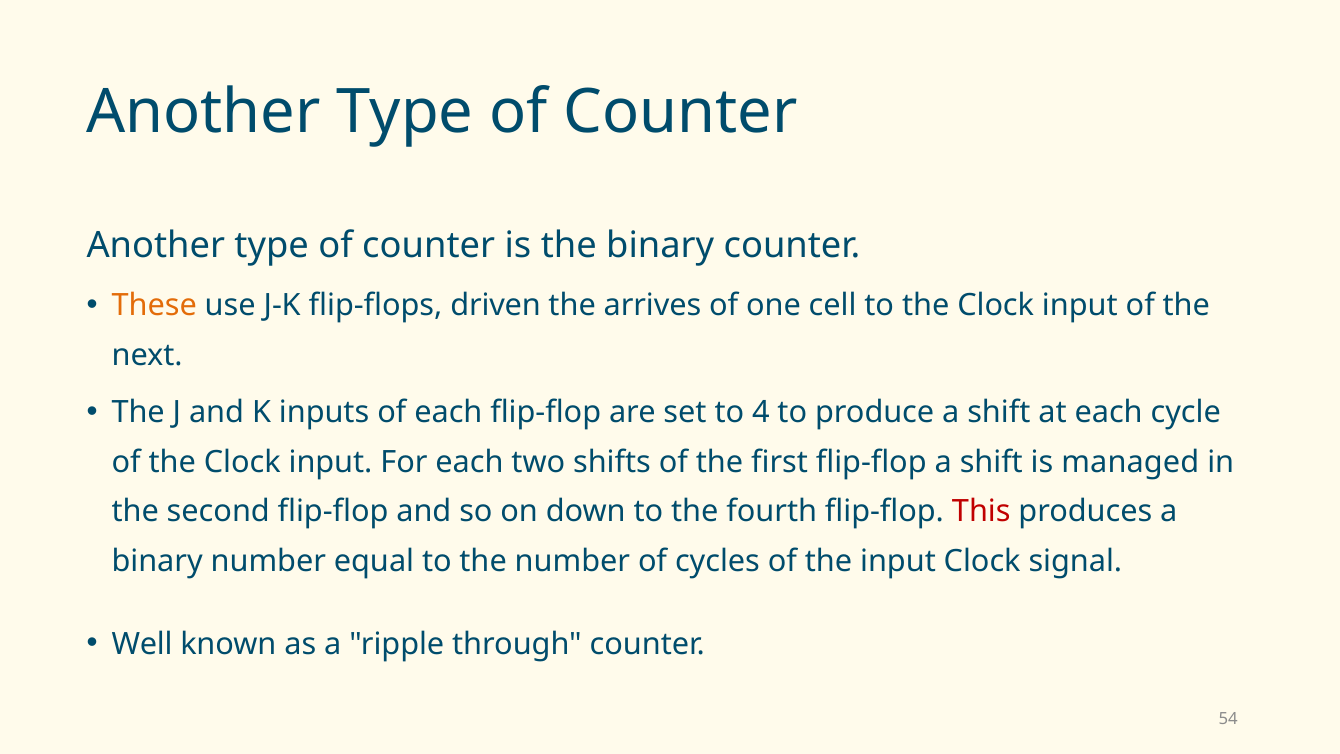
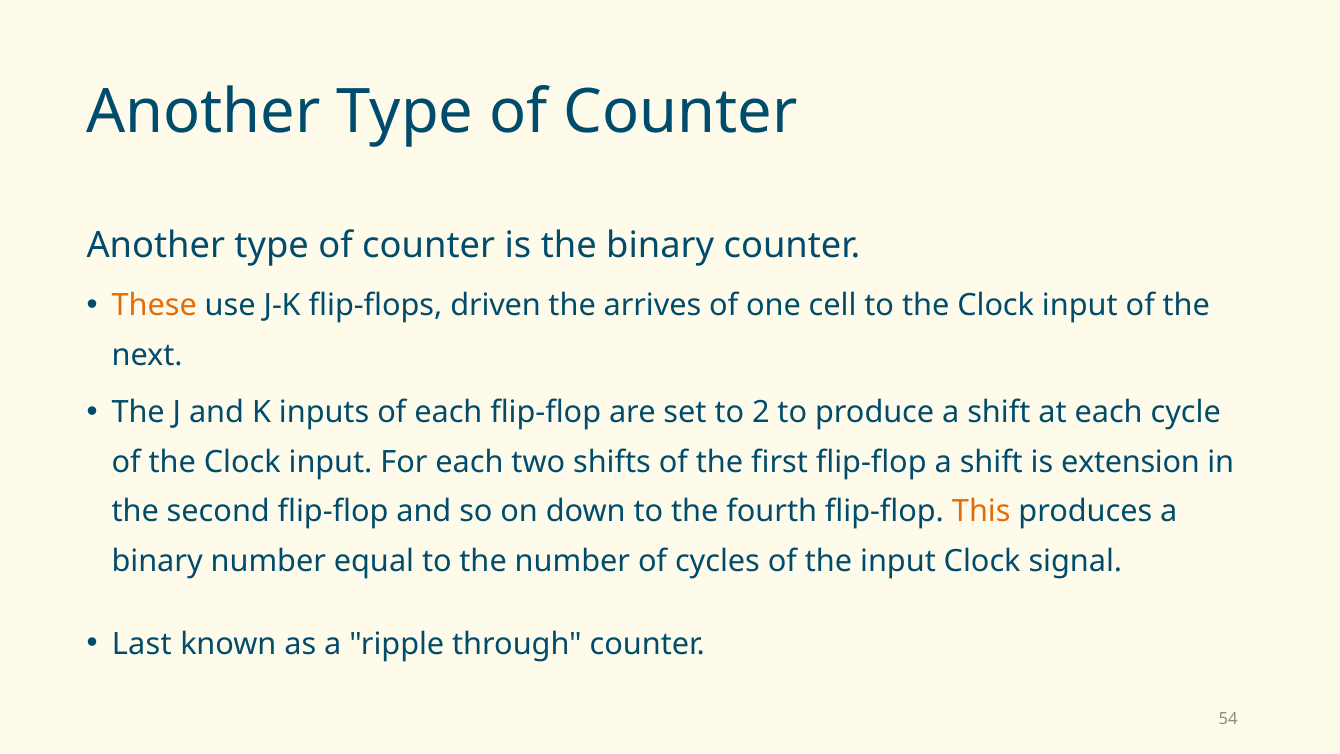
4: 4 -> 2 (761, 412)
managed: managed -> extension (1130, 462)
This colour: red -> orange (981, 512)
Well: Well -> Last (142, 644)
